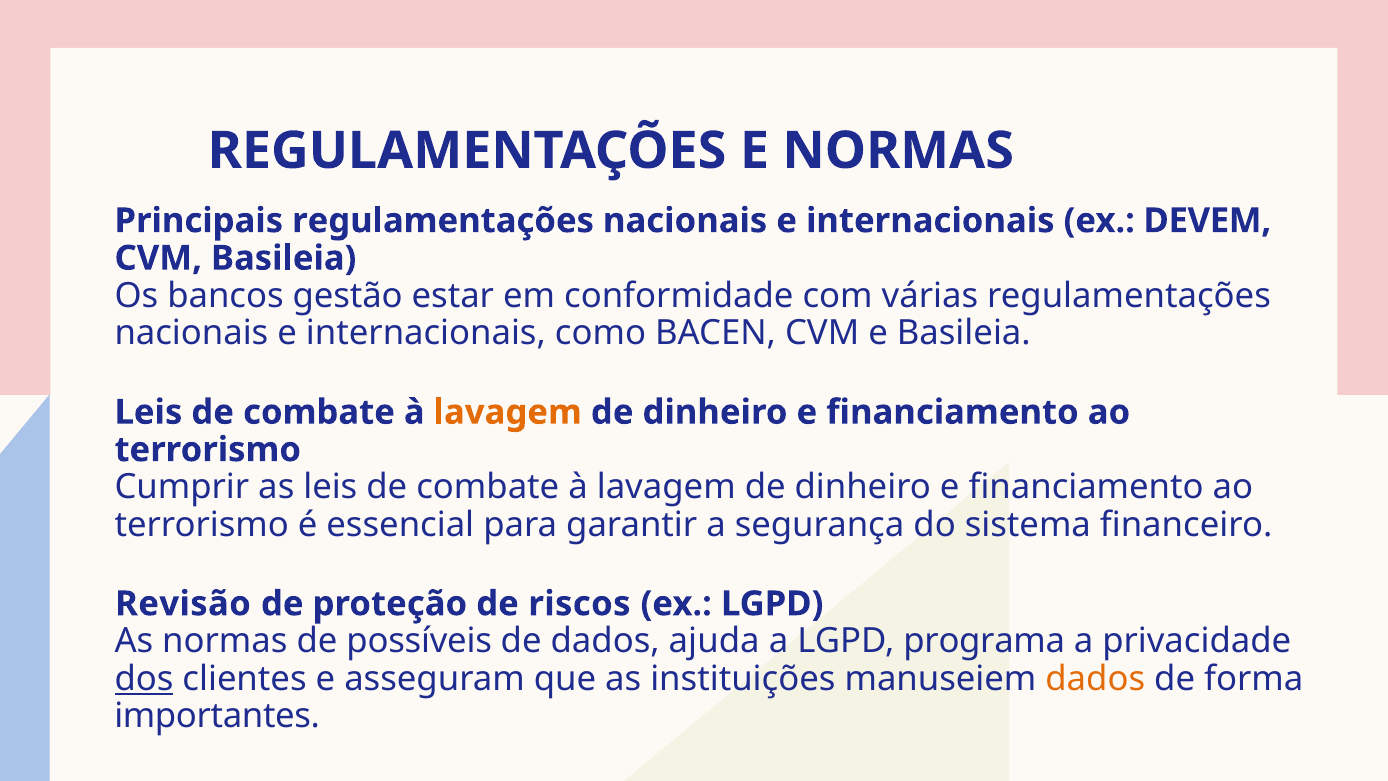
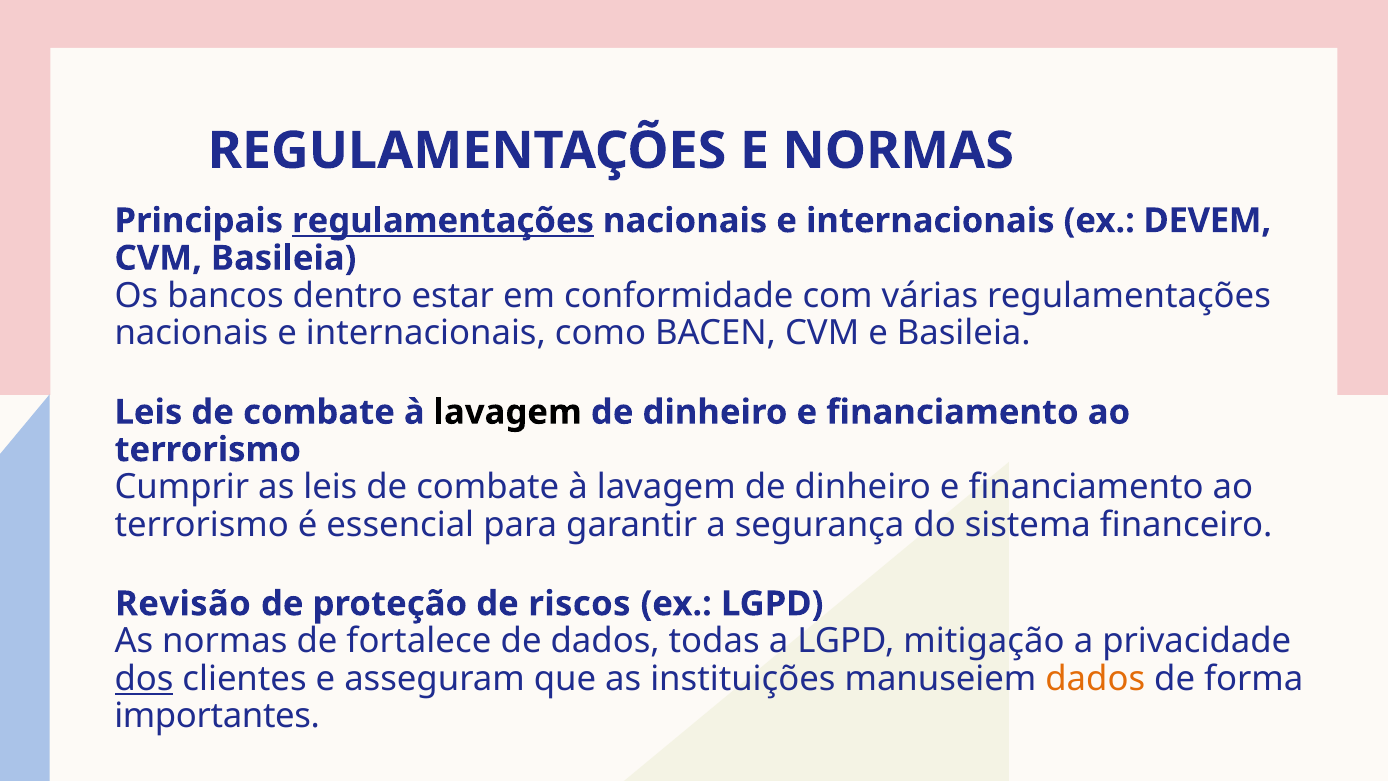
regulamentações underline: none -> present (443, 221)
gestão: gestão -> dentro (348, 296)
lavagem colour: orange -> black (508, 412)
possíveis: possíveis -> fortalece (419, 641)
ajuda: ajuda -> todas (714, 641)
programa: programa -> mitigação (984, 641)
